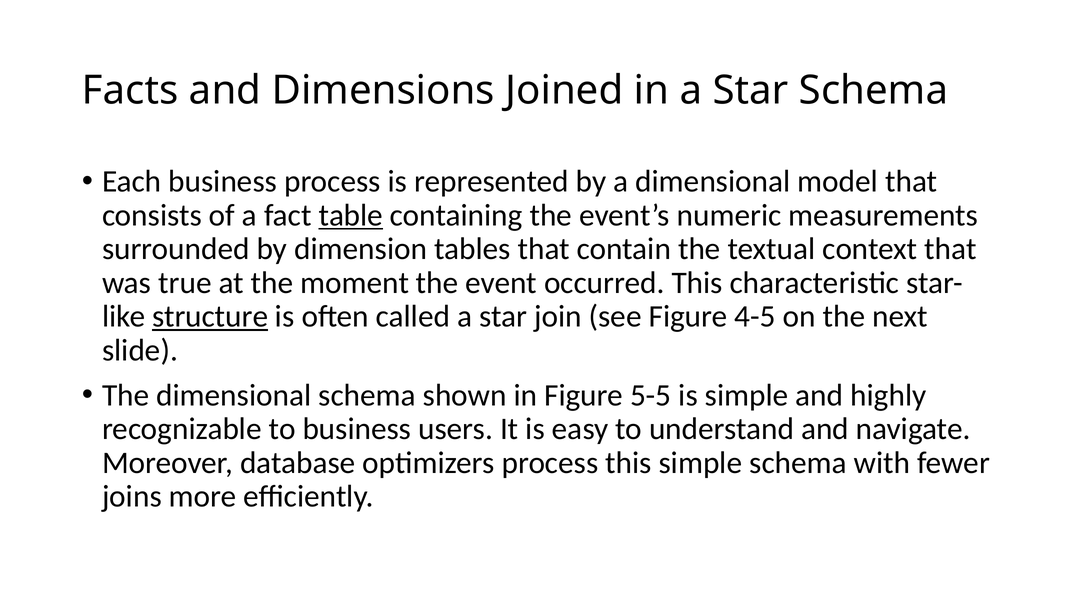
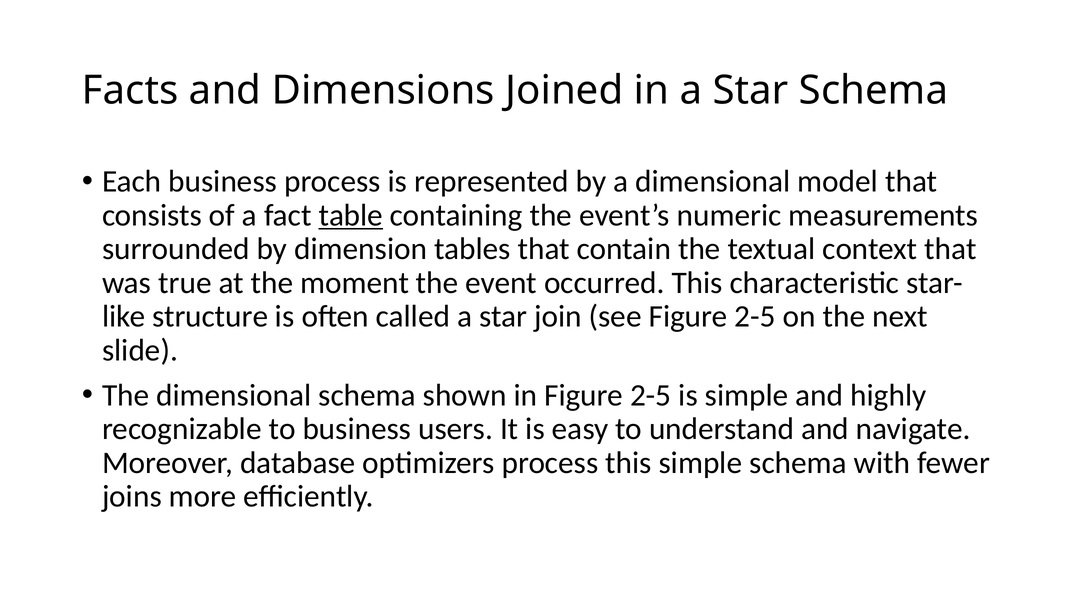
structure underline: present -> none (210, 317)
see Figure 4-5: 4-5 -> 2-5 (755, 317)
in Figure 5-5: 5-5 -> 2-5 (651, 395)
